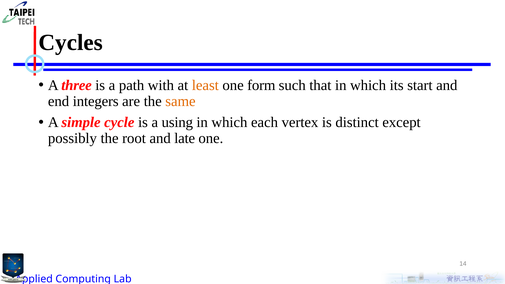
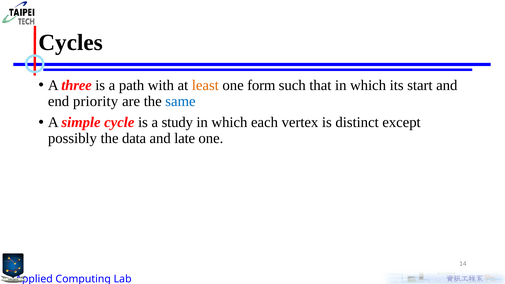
integers: integers -> priority (96, 101)
same colour: orange -> blue (180, 101)
using: using -> study (177, 122)
root: root -> data (134, 138)
